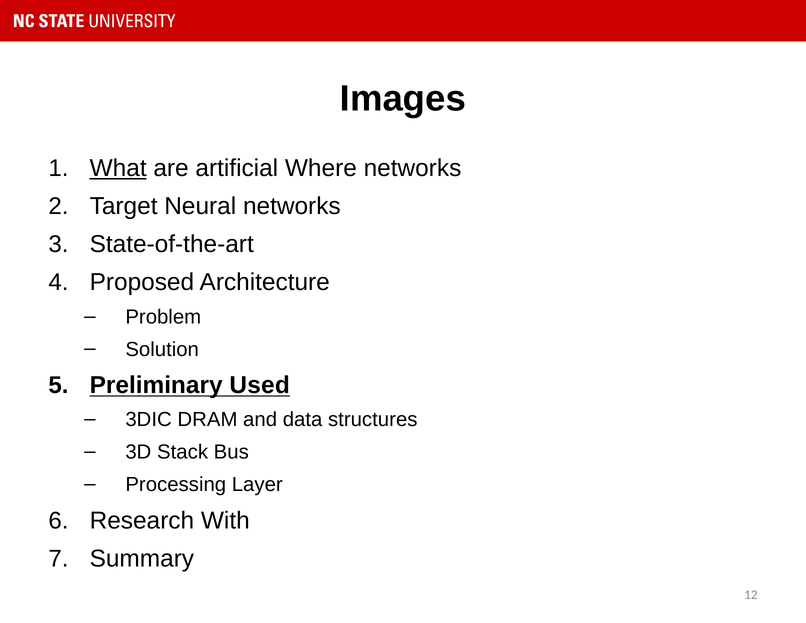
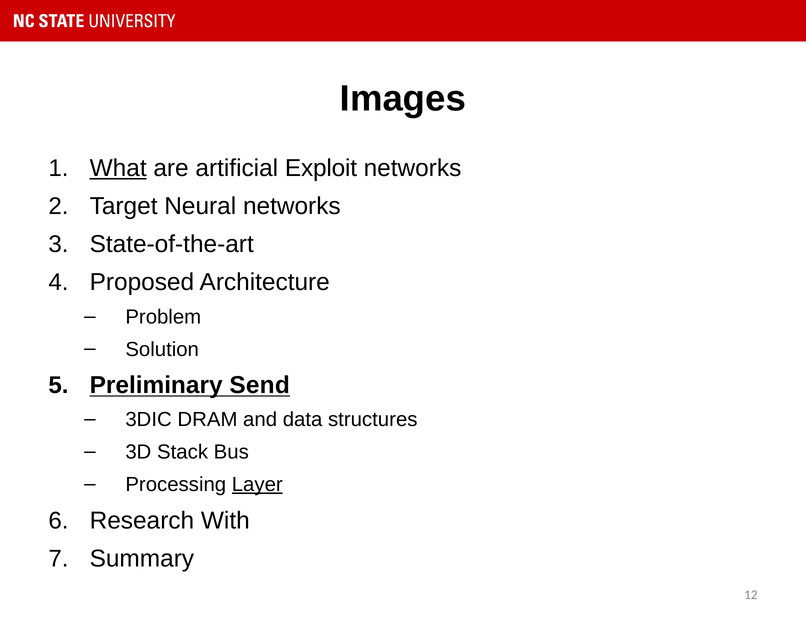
Where: Where -> Exploit (321, 168)
Used: Used -> Send (260, 385)
Layer underline: none -> present (257, 484)
